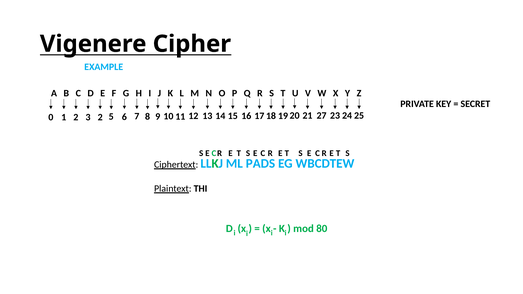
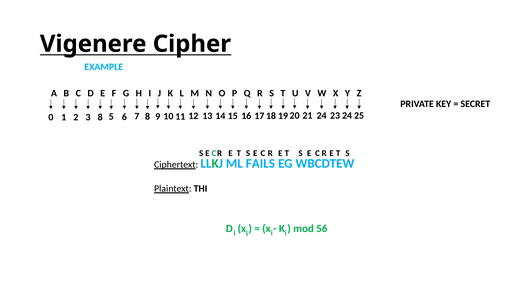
3 2: 2 -> 8 (100, 117)
27: 27 -> 24 (322, 116)
PADS: PADS -> FAILS (260, 164)
80: 80 -> 56 (322, 229)
